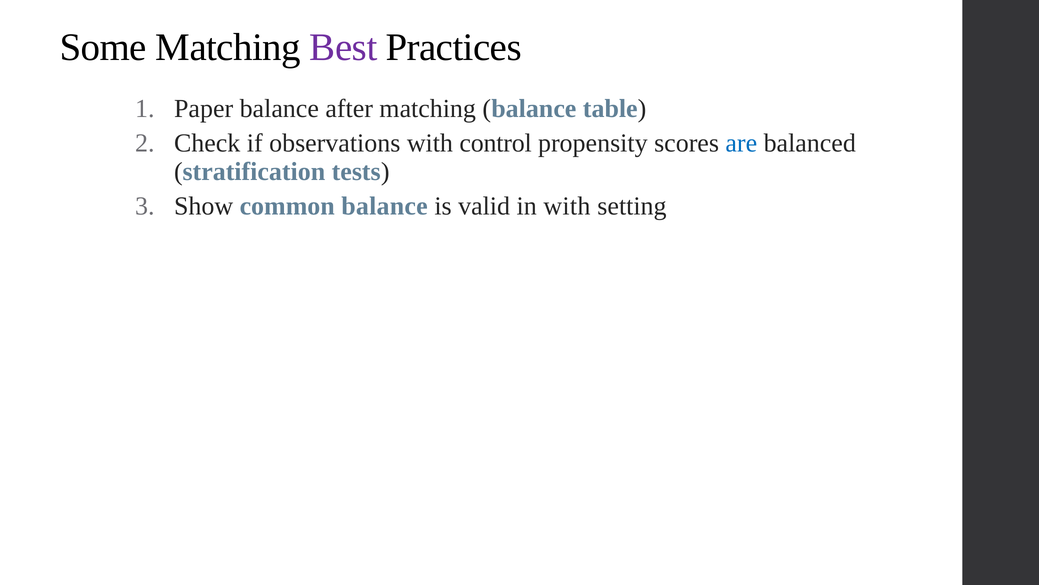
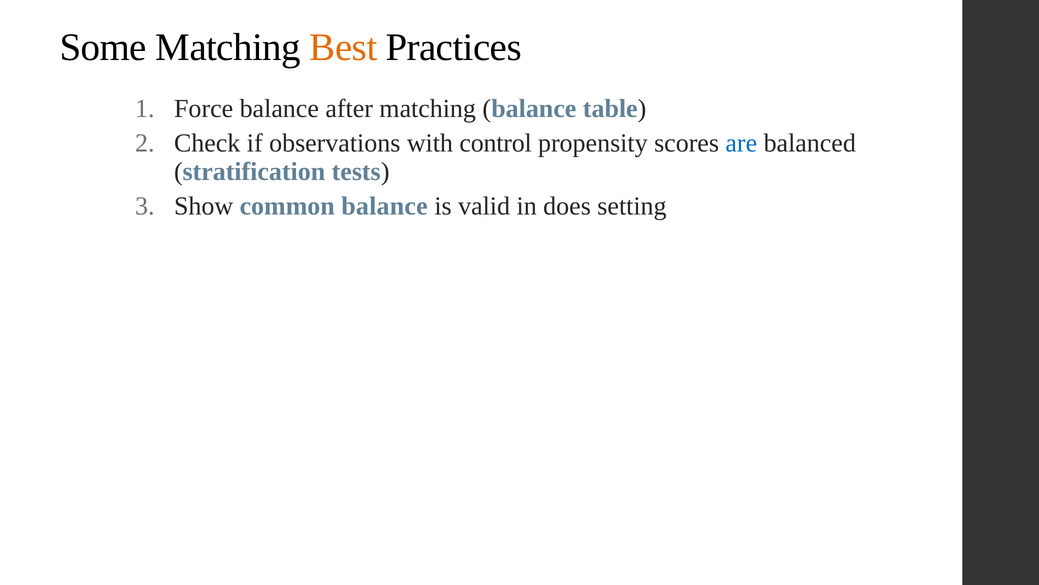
Best colour: purple -> orange (343, 48)
Paper: Paper -> Force (204, 109)
in with: with -> does (567, 206)
